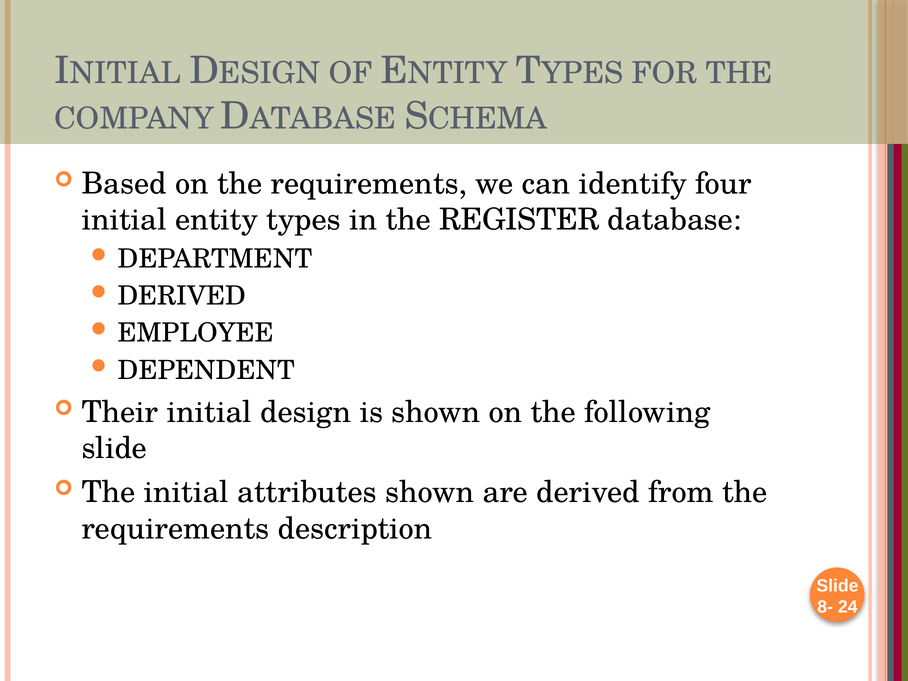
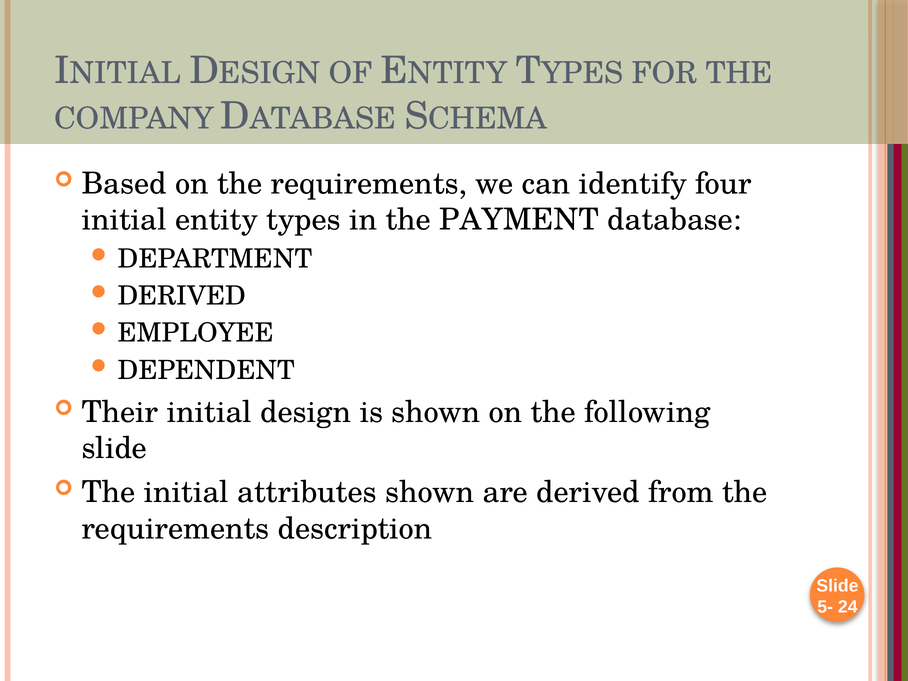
REGISTER: REGISTER -> PAYMENT (519, 220)
8-: 8- -> 5- (825, 607)
